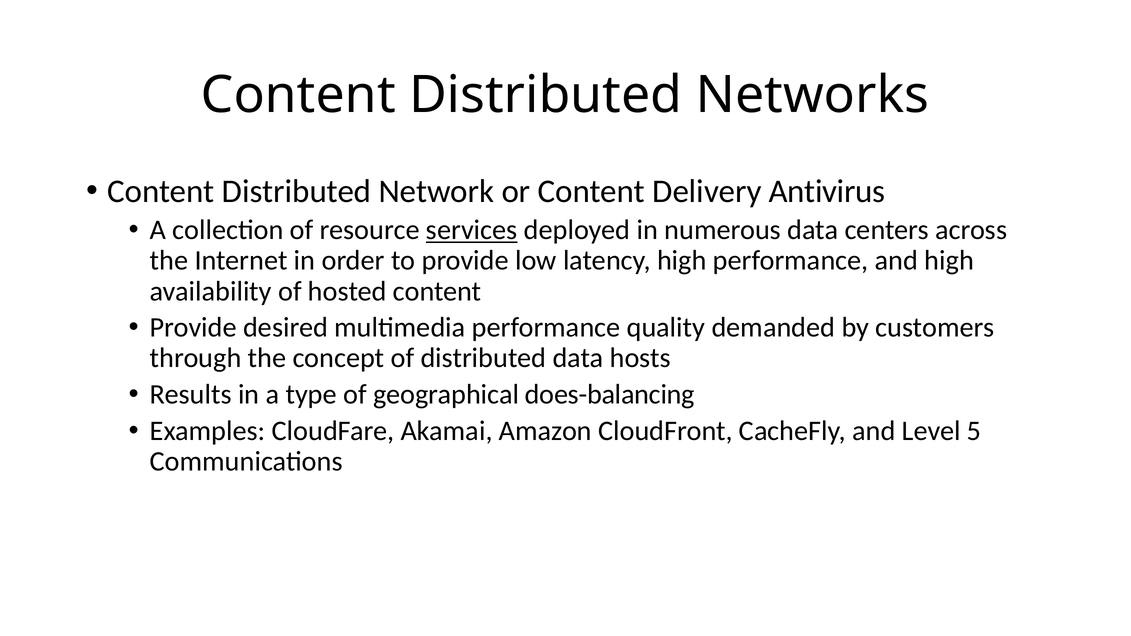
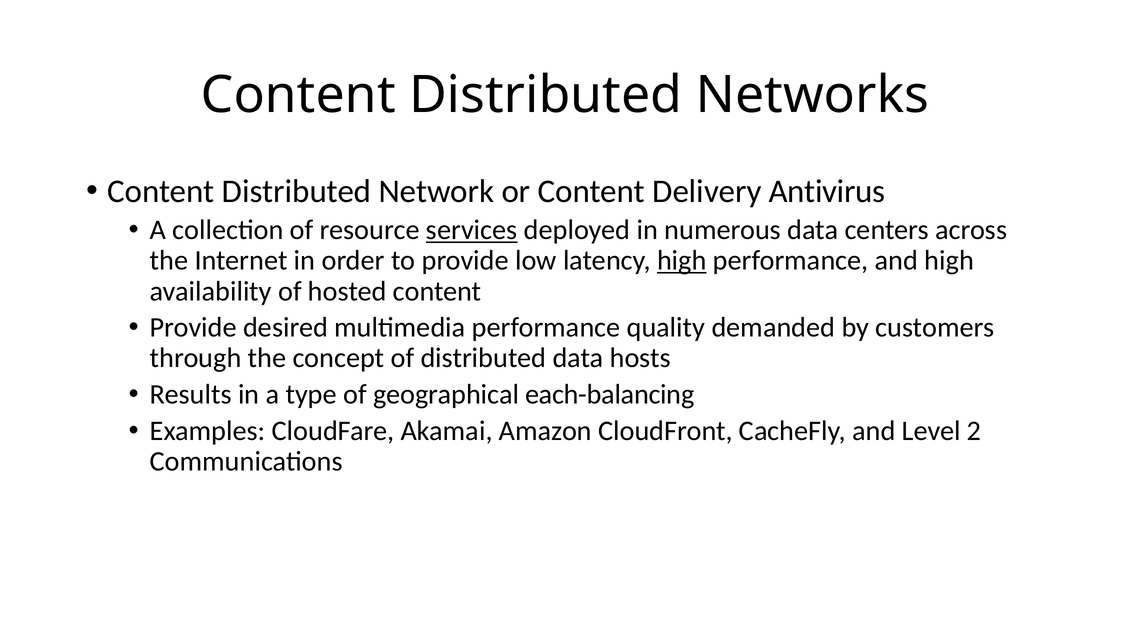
high underline: none -> present (682, 261)
does-balancing: does-balancing -> each-balancing (610, 395)
5: 5 -> 2 (974, 431)
